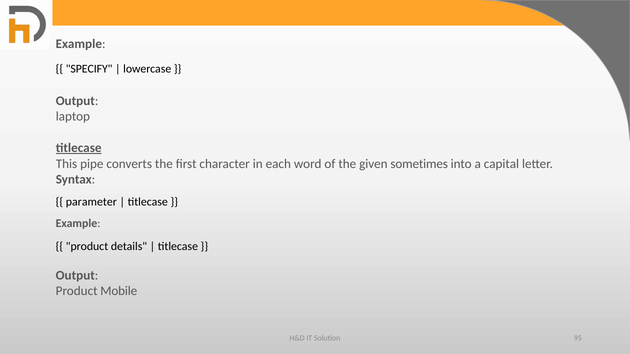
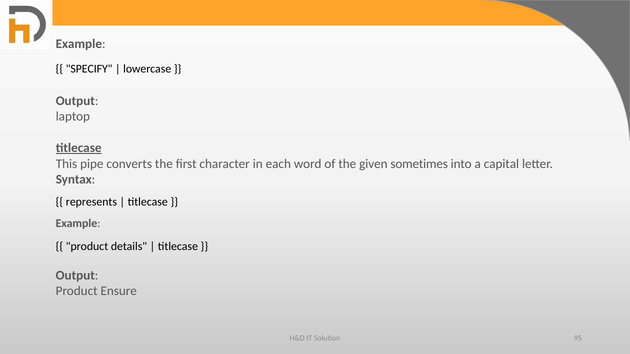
parameter: parameter -> represents (91, 202)
Mobile: Mobile -> Ensure (119, 291)
